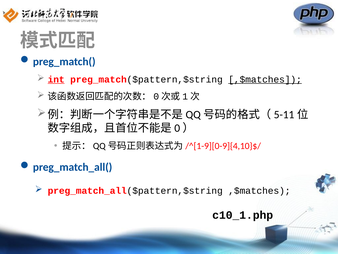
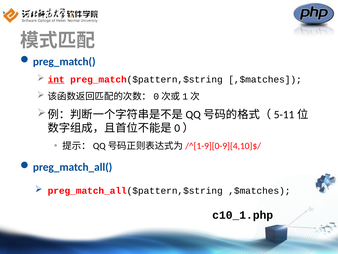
,$matches underline: present -> none (265, 79)
